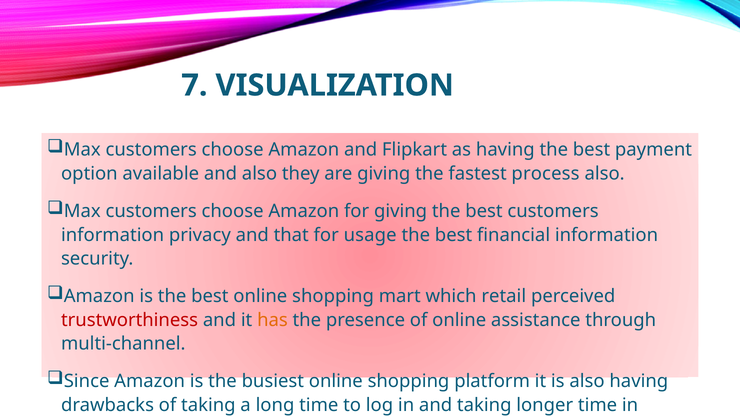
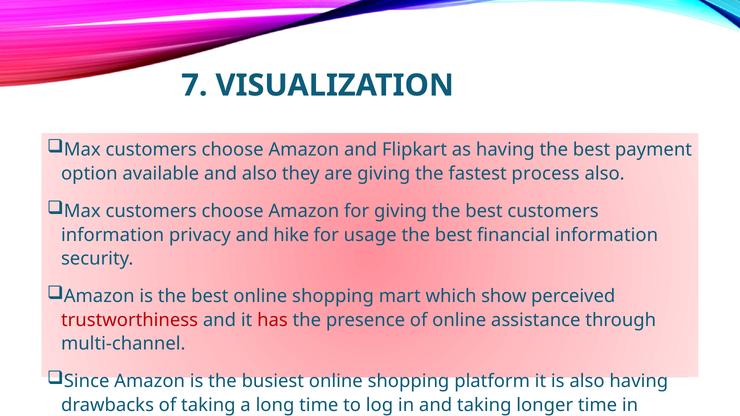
that: that -> hike (291, 235)
retail: retail -> show (504, 296)
has colour: orange -> red (272, 320)
